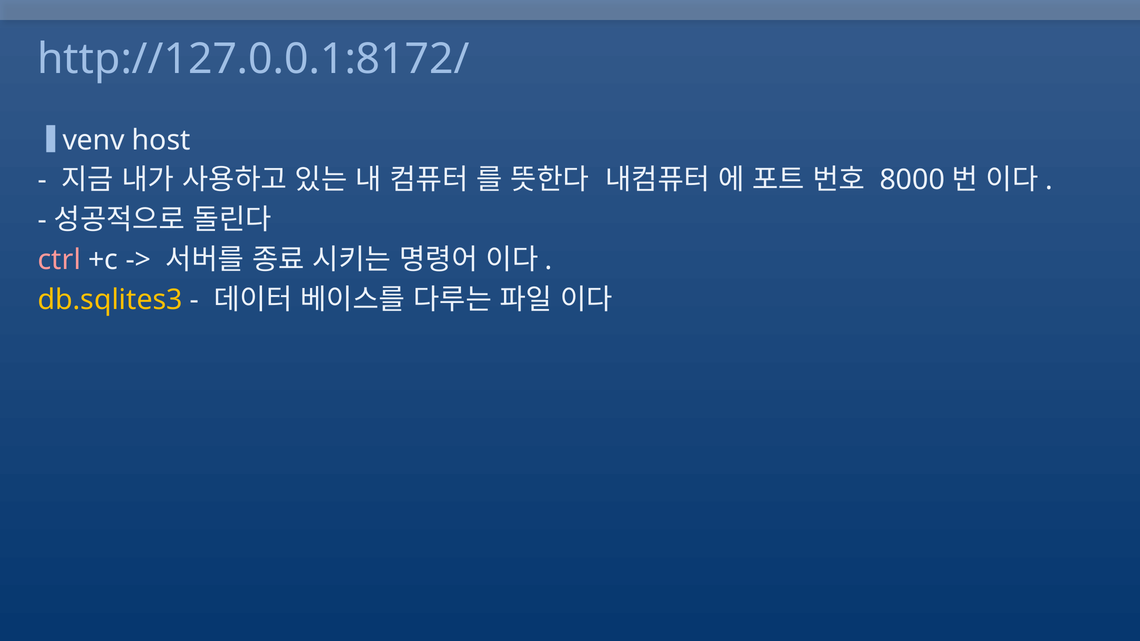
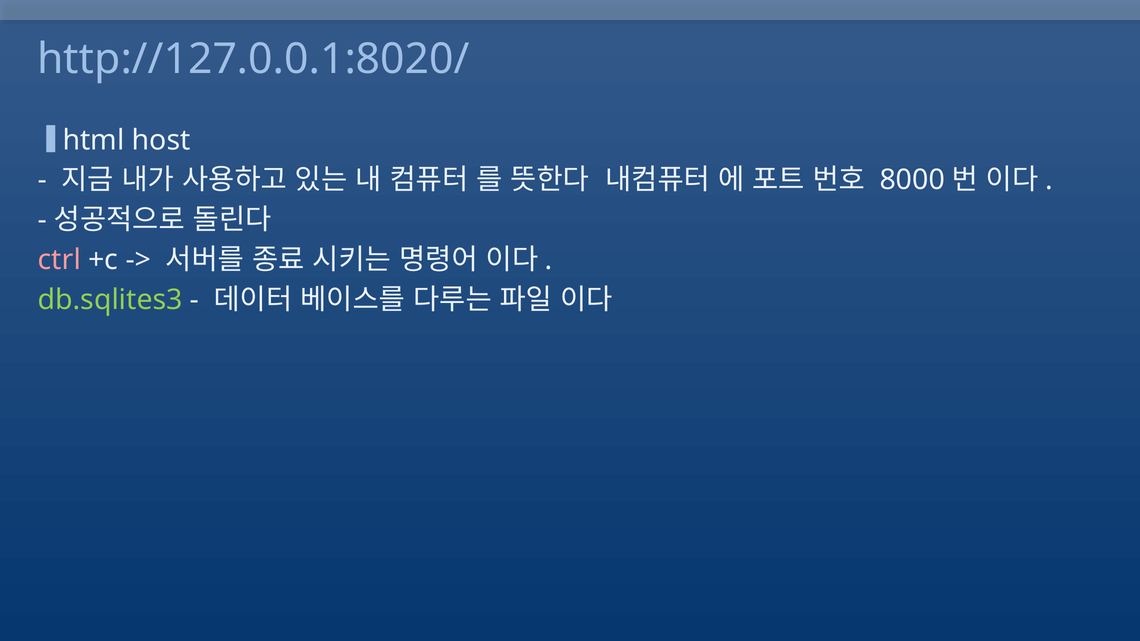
http://127.0.0.1:8172/: http://127.0.0.1:8172/ -> http://127.0.0.1:8020/ (253, 59)
venv: venv -> html (94, 140)
db.sqlites3 colour: yellow -> light green (110, 300)
